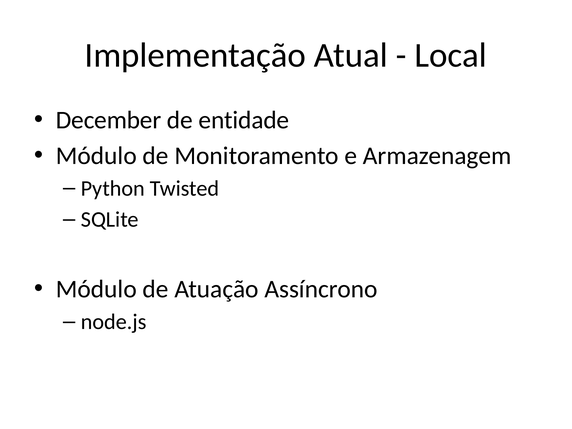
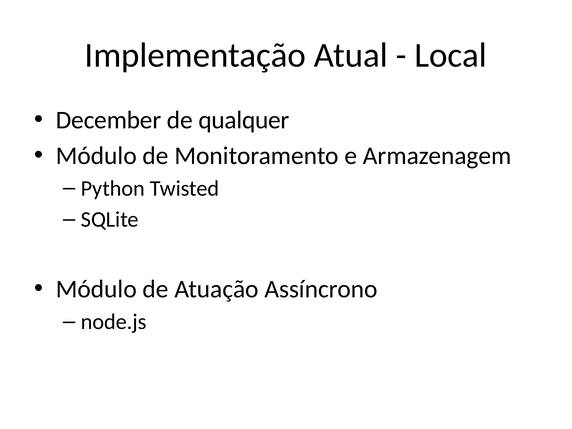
entidade: entidade -> qualquer (244, 120)
